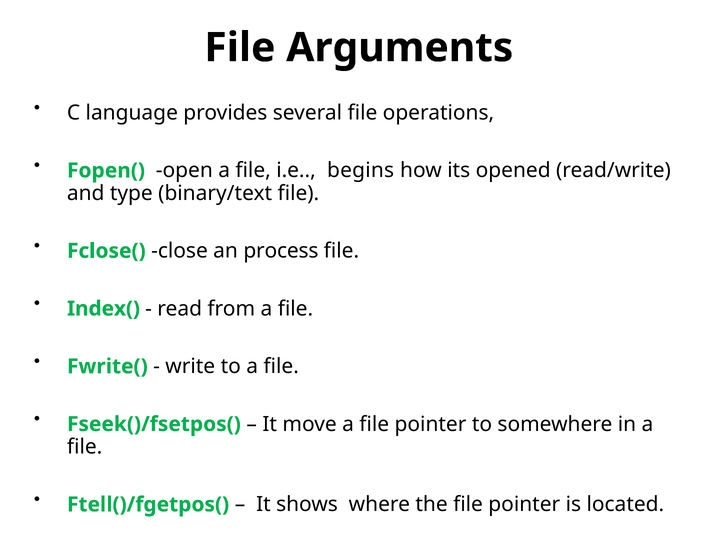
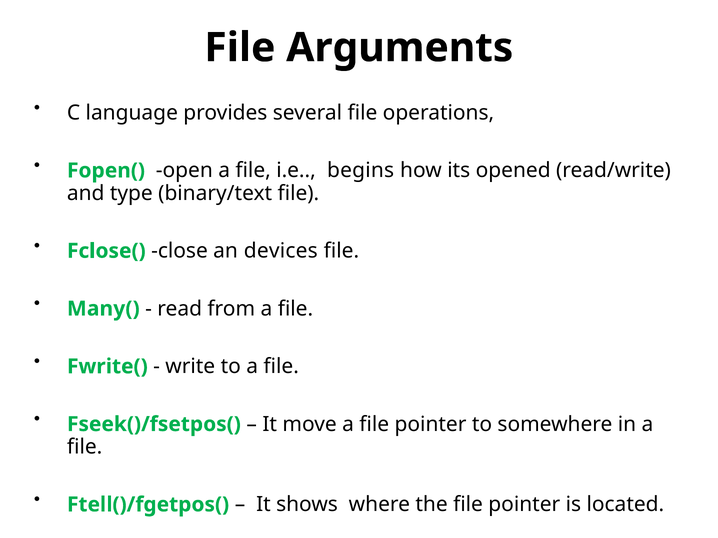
process: process -> devices (281, 251)
Index(: Index( -> Many( (103, 309)
